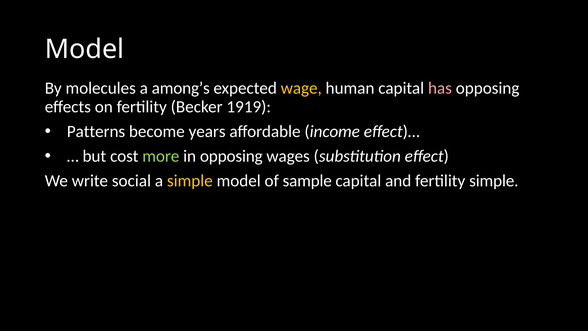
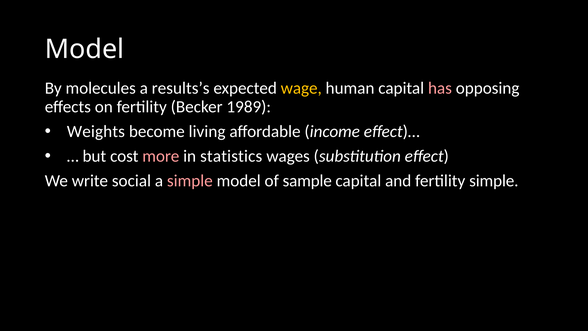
among’s: among’s -> results’s (181, 88)
1919: 1919 -> 1989 (249, 107)
Patterns: Patterns -> Weights (96, 131)
years: years -> living (207, 131)
more colour: light green -> pink (161, 156)
in opposing: opposing -> statistics (231, 156)
simple colour: yellow -> pink (190, 181)
